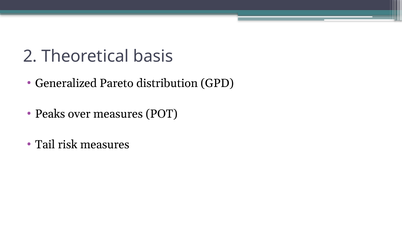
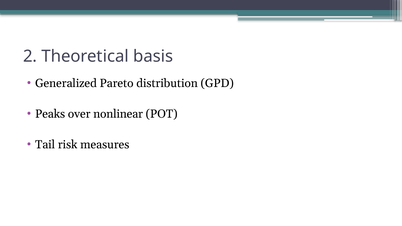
over measures: measures -> nonlinear (118, 114)
